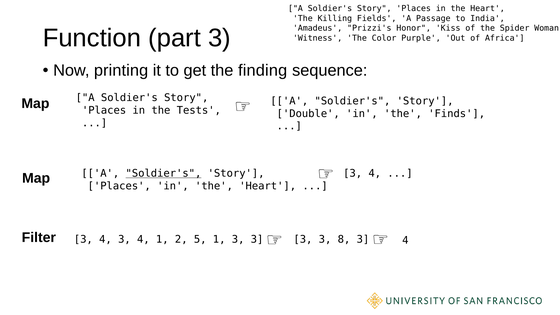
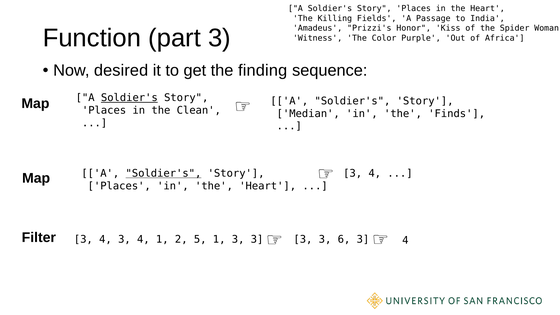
printing: printing -> desired (121, 71)
Soldier's underline: none -> present (129, 98)
Tests: Tests -> Clean (199, 110)
Double: Double -> Median (308, 114)
8: 8 -> 6 (344, 239)
